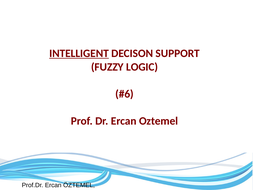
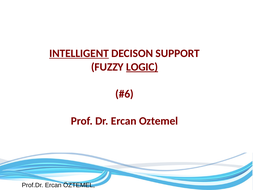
LOGIC underline: none -> present (142, 67)
